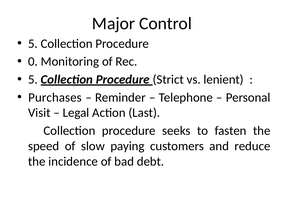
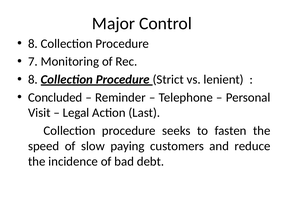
5: 5 -> 8 (33, 44)
0: 0 -> 7 (33, 62)
5: 5 -> 8 (33, 79)
Purchases: Purchases -> Concluded (55, 97)
